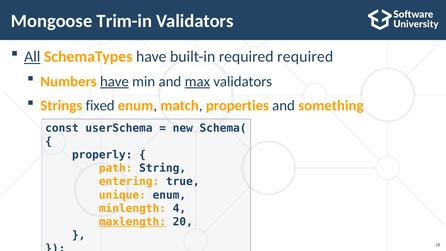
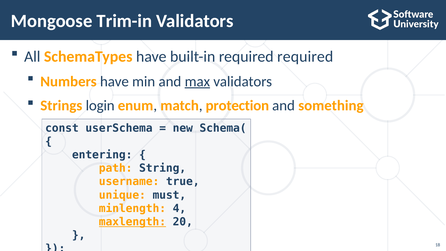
All underline: present -> none (32, 57)
have underline: present -> none (114, 81)
fixed: fixed -> login (100, 106)
properties: properties -> protection (237, 106)
properly: properly -> entering (102, 155)
entering: entering -> username (129, 182)
unique enum: enum -> must (169, 195)
